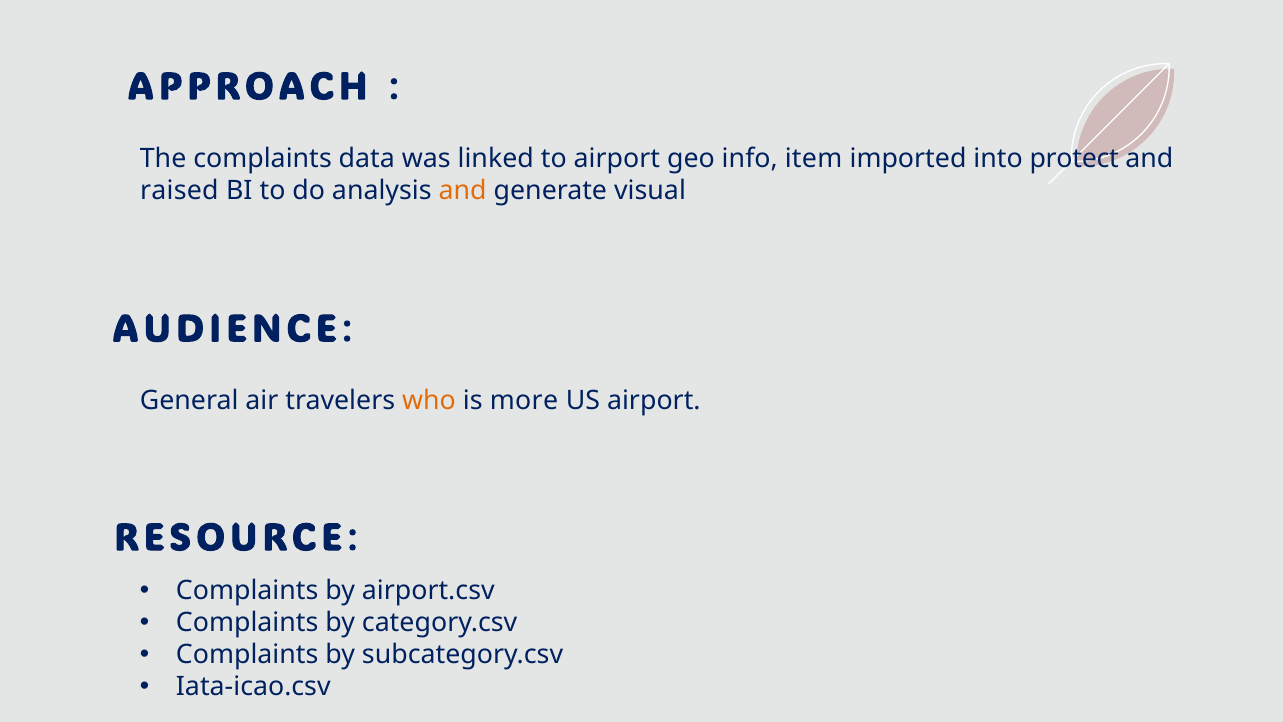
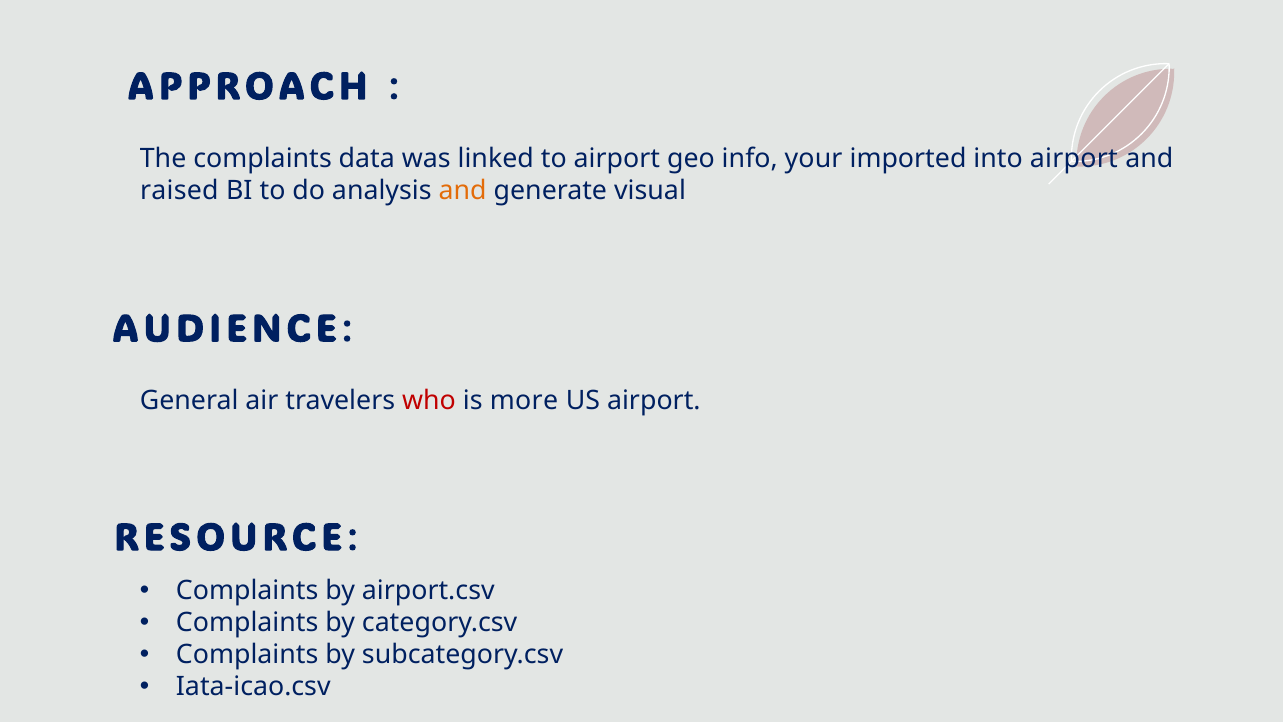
item: item -> your (814, 158)
into protect: protect -> airport (1074, 158)
who colour: orange -> red (429, 400)
